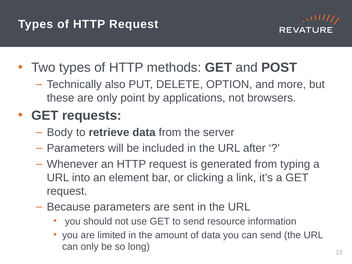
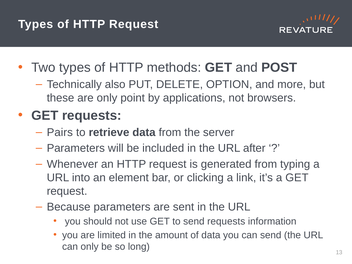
Body: Body -> Pairs (60, 132)
send resource: resource -> requests (226, 221)
